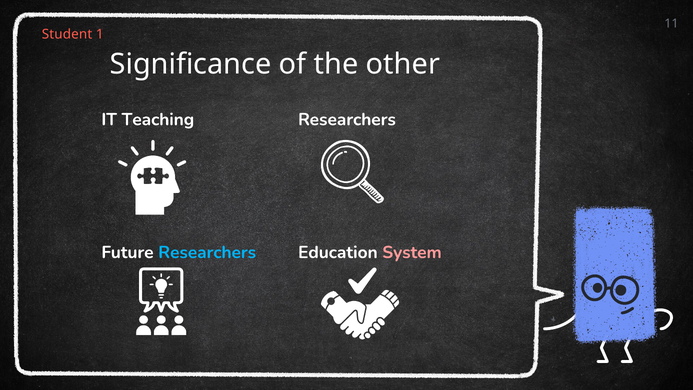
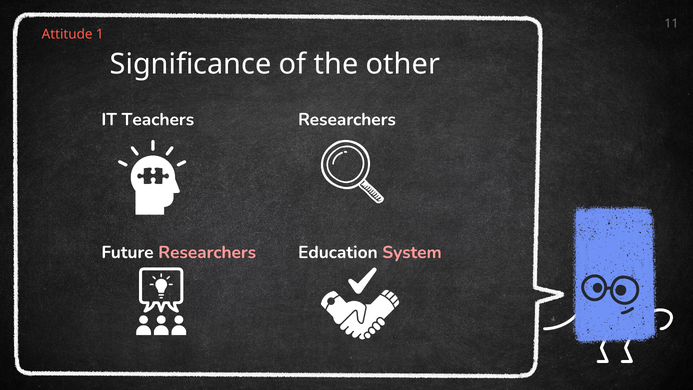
Student: Student -> Attitude (67, 34)
Teaching: Teaching -> Teachers (158, 119)
Researchers colour: light blue -> pink (207, 252)
